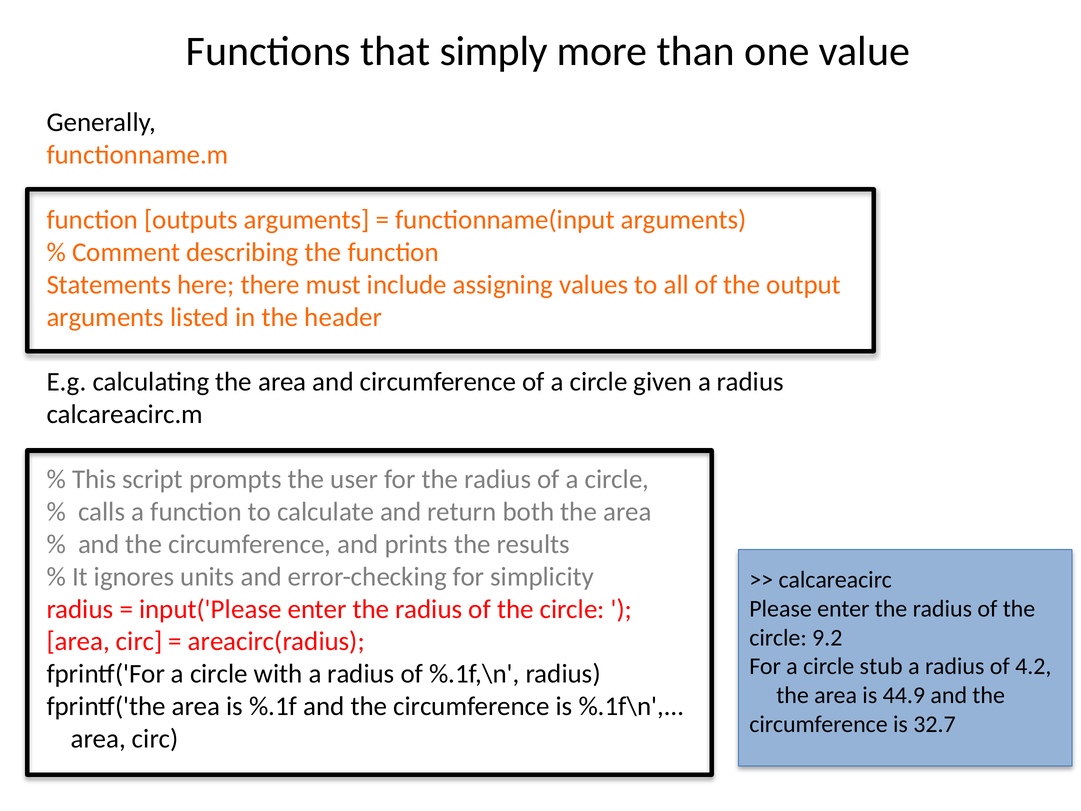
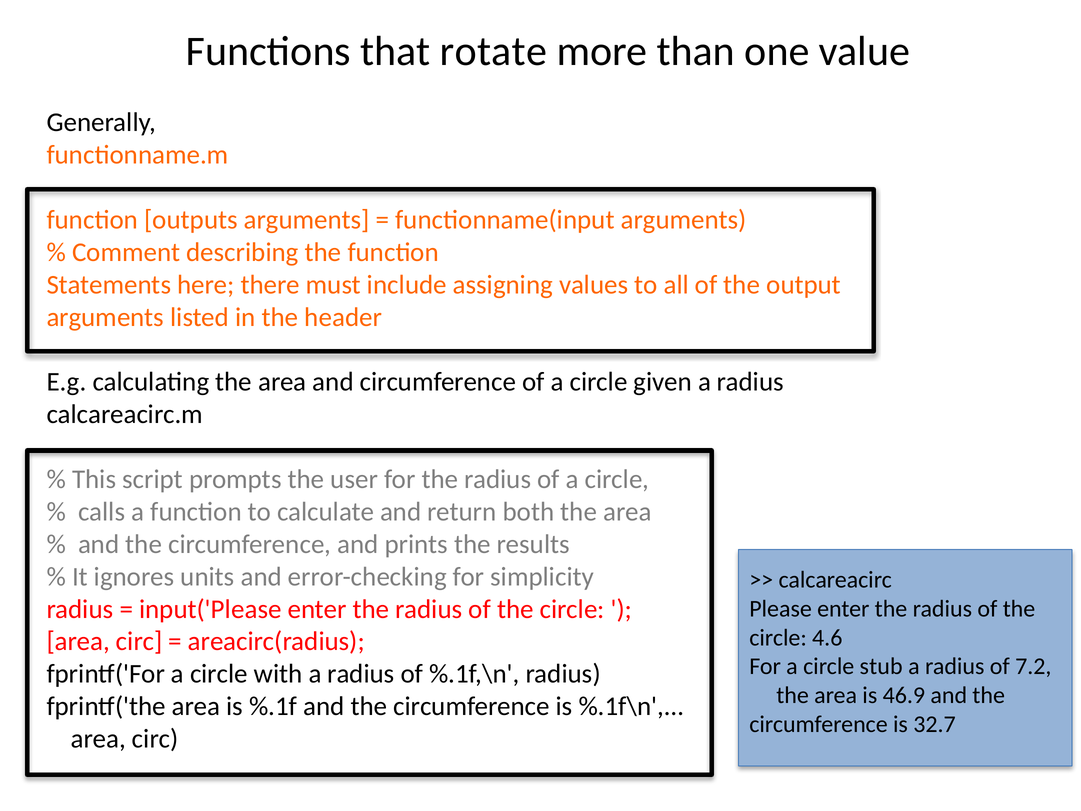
simply: simply -> rotate (493, 51)
9.2: 9.2 -> 4.6 (827, 637)
4.2: 4.2 -> 7.2 (1033, 666)
44.9: 44.9 -> 46.9 (904, 695)
